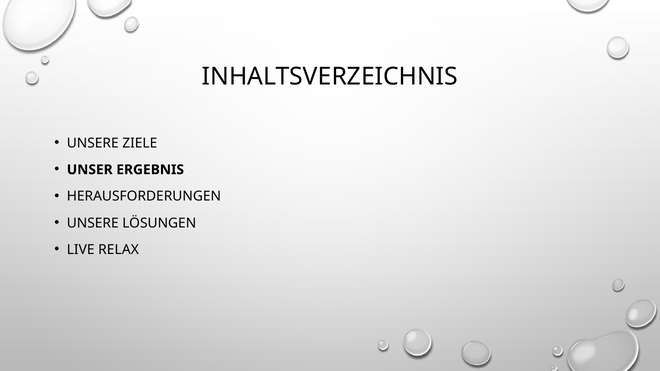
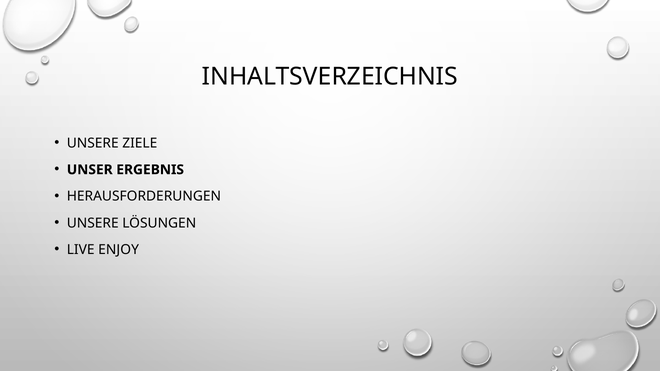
RELAX: RELAX -> ENJOY (119, 250)
